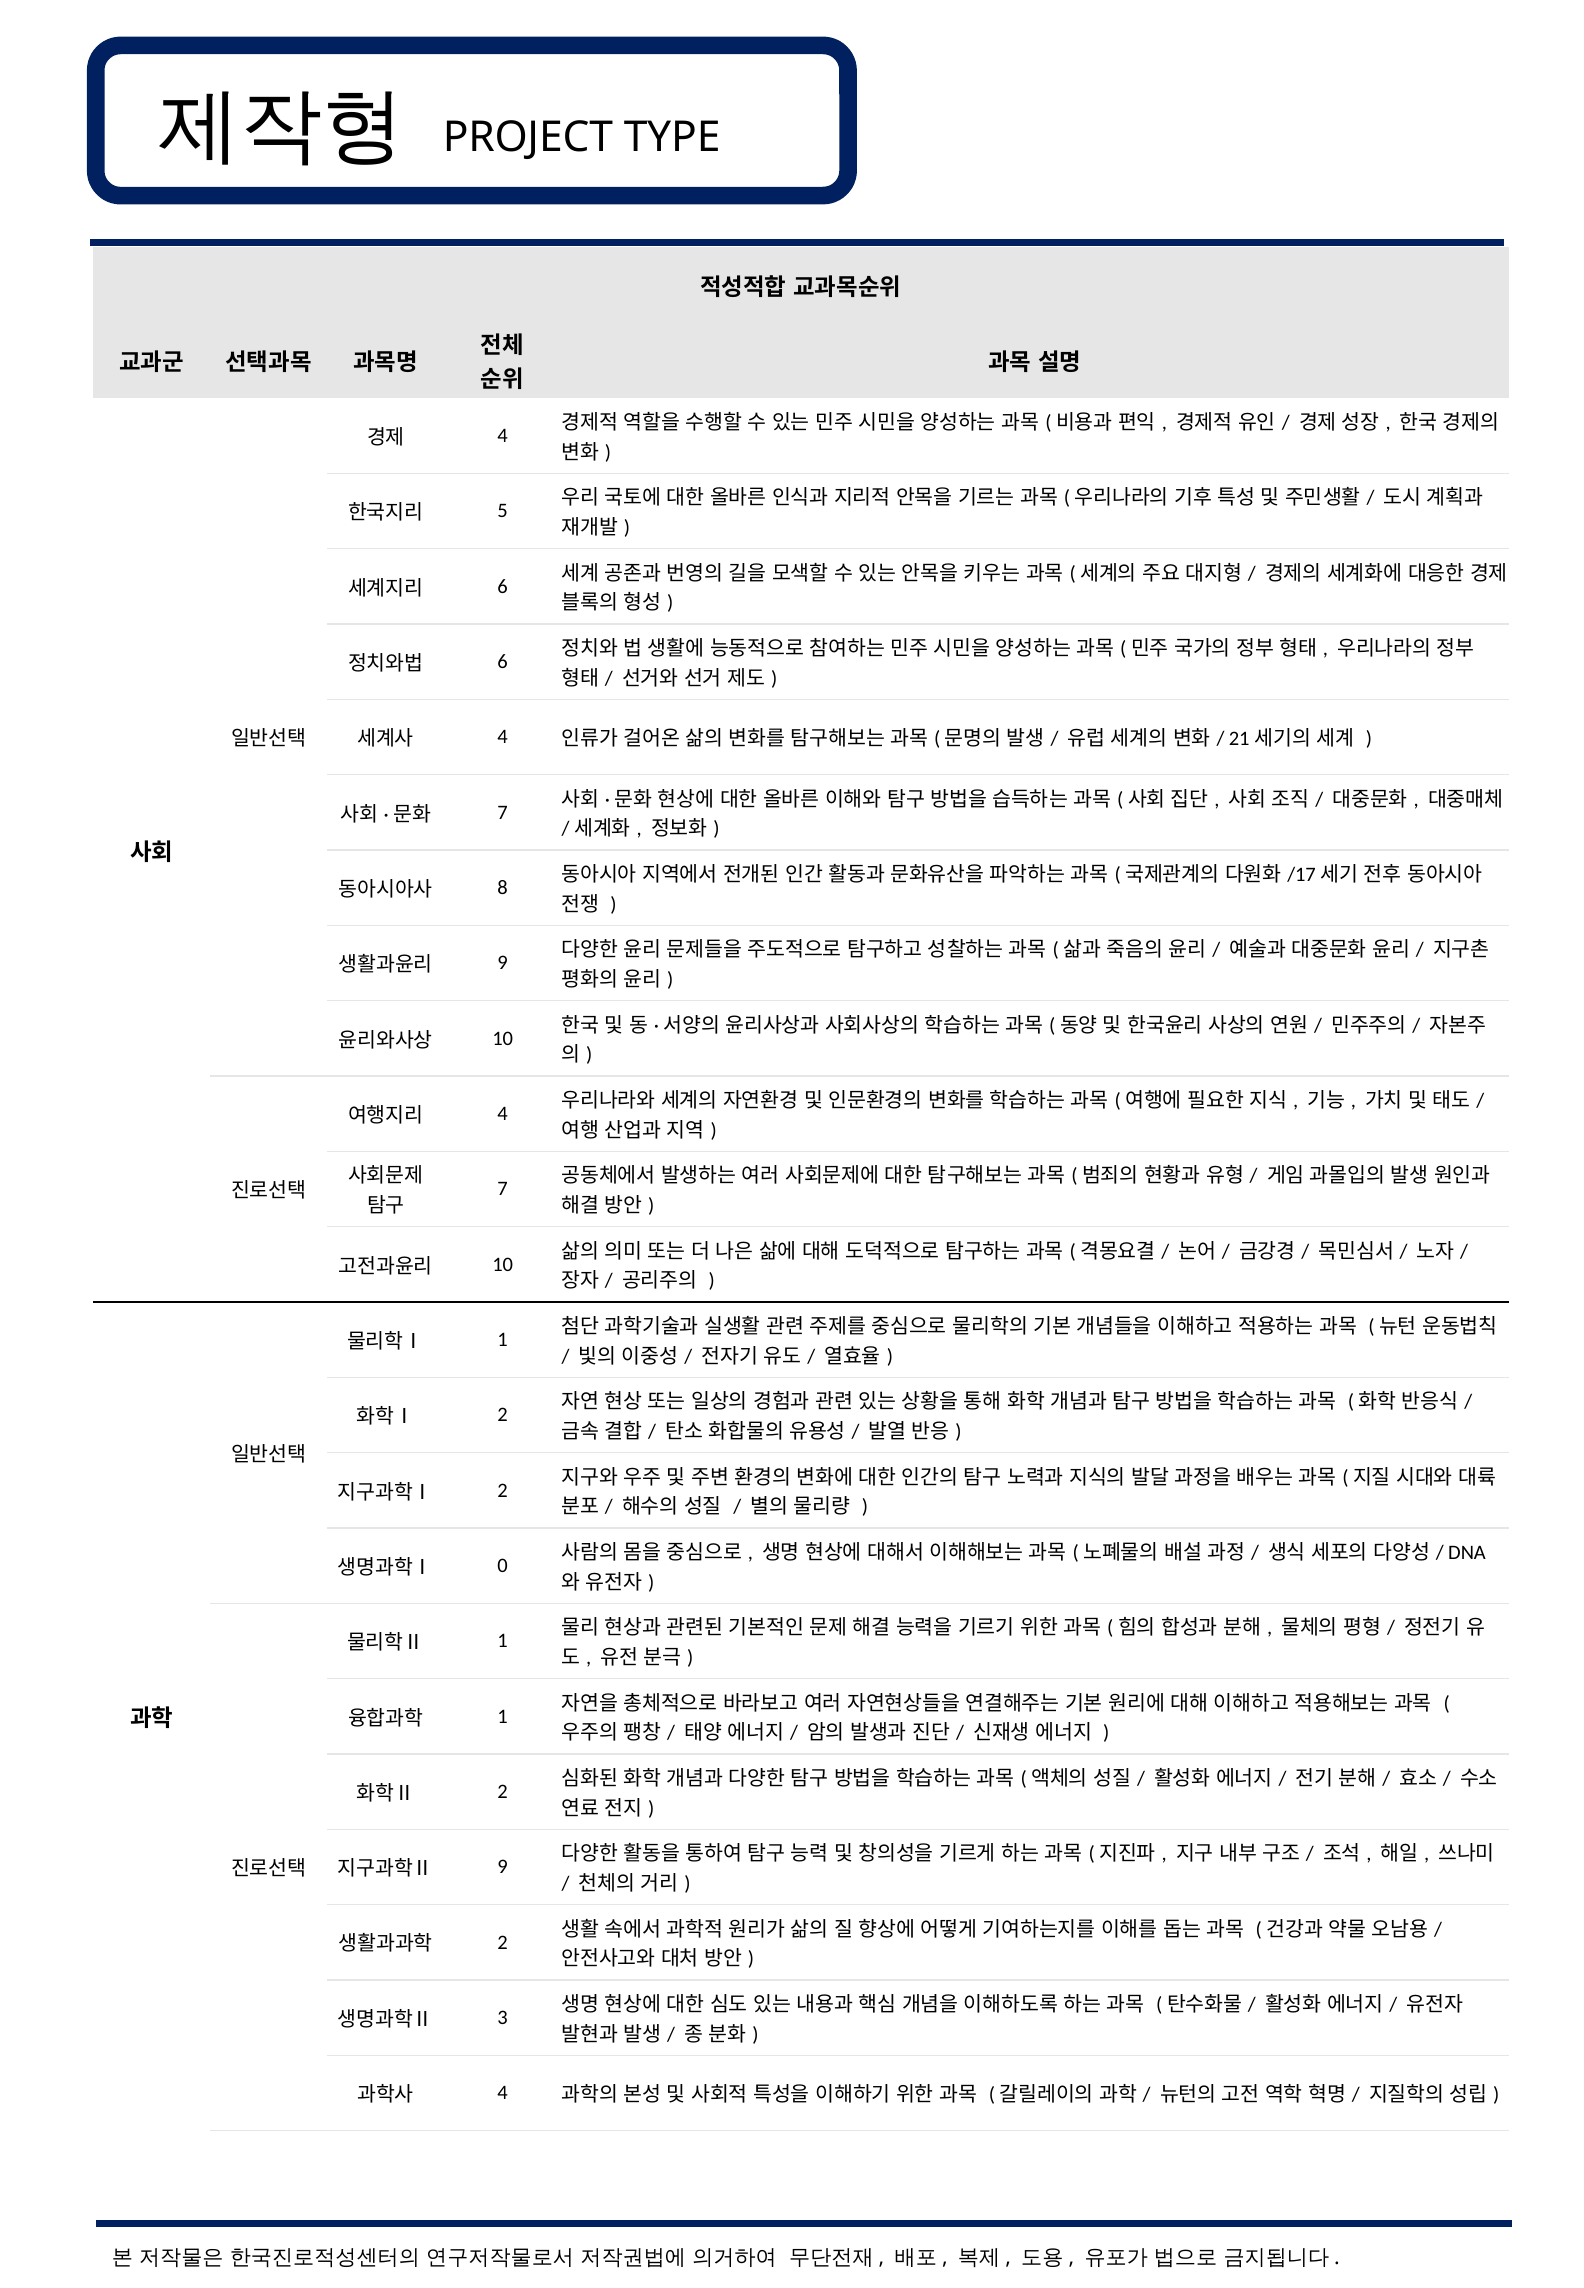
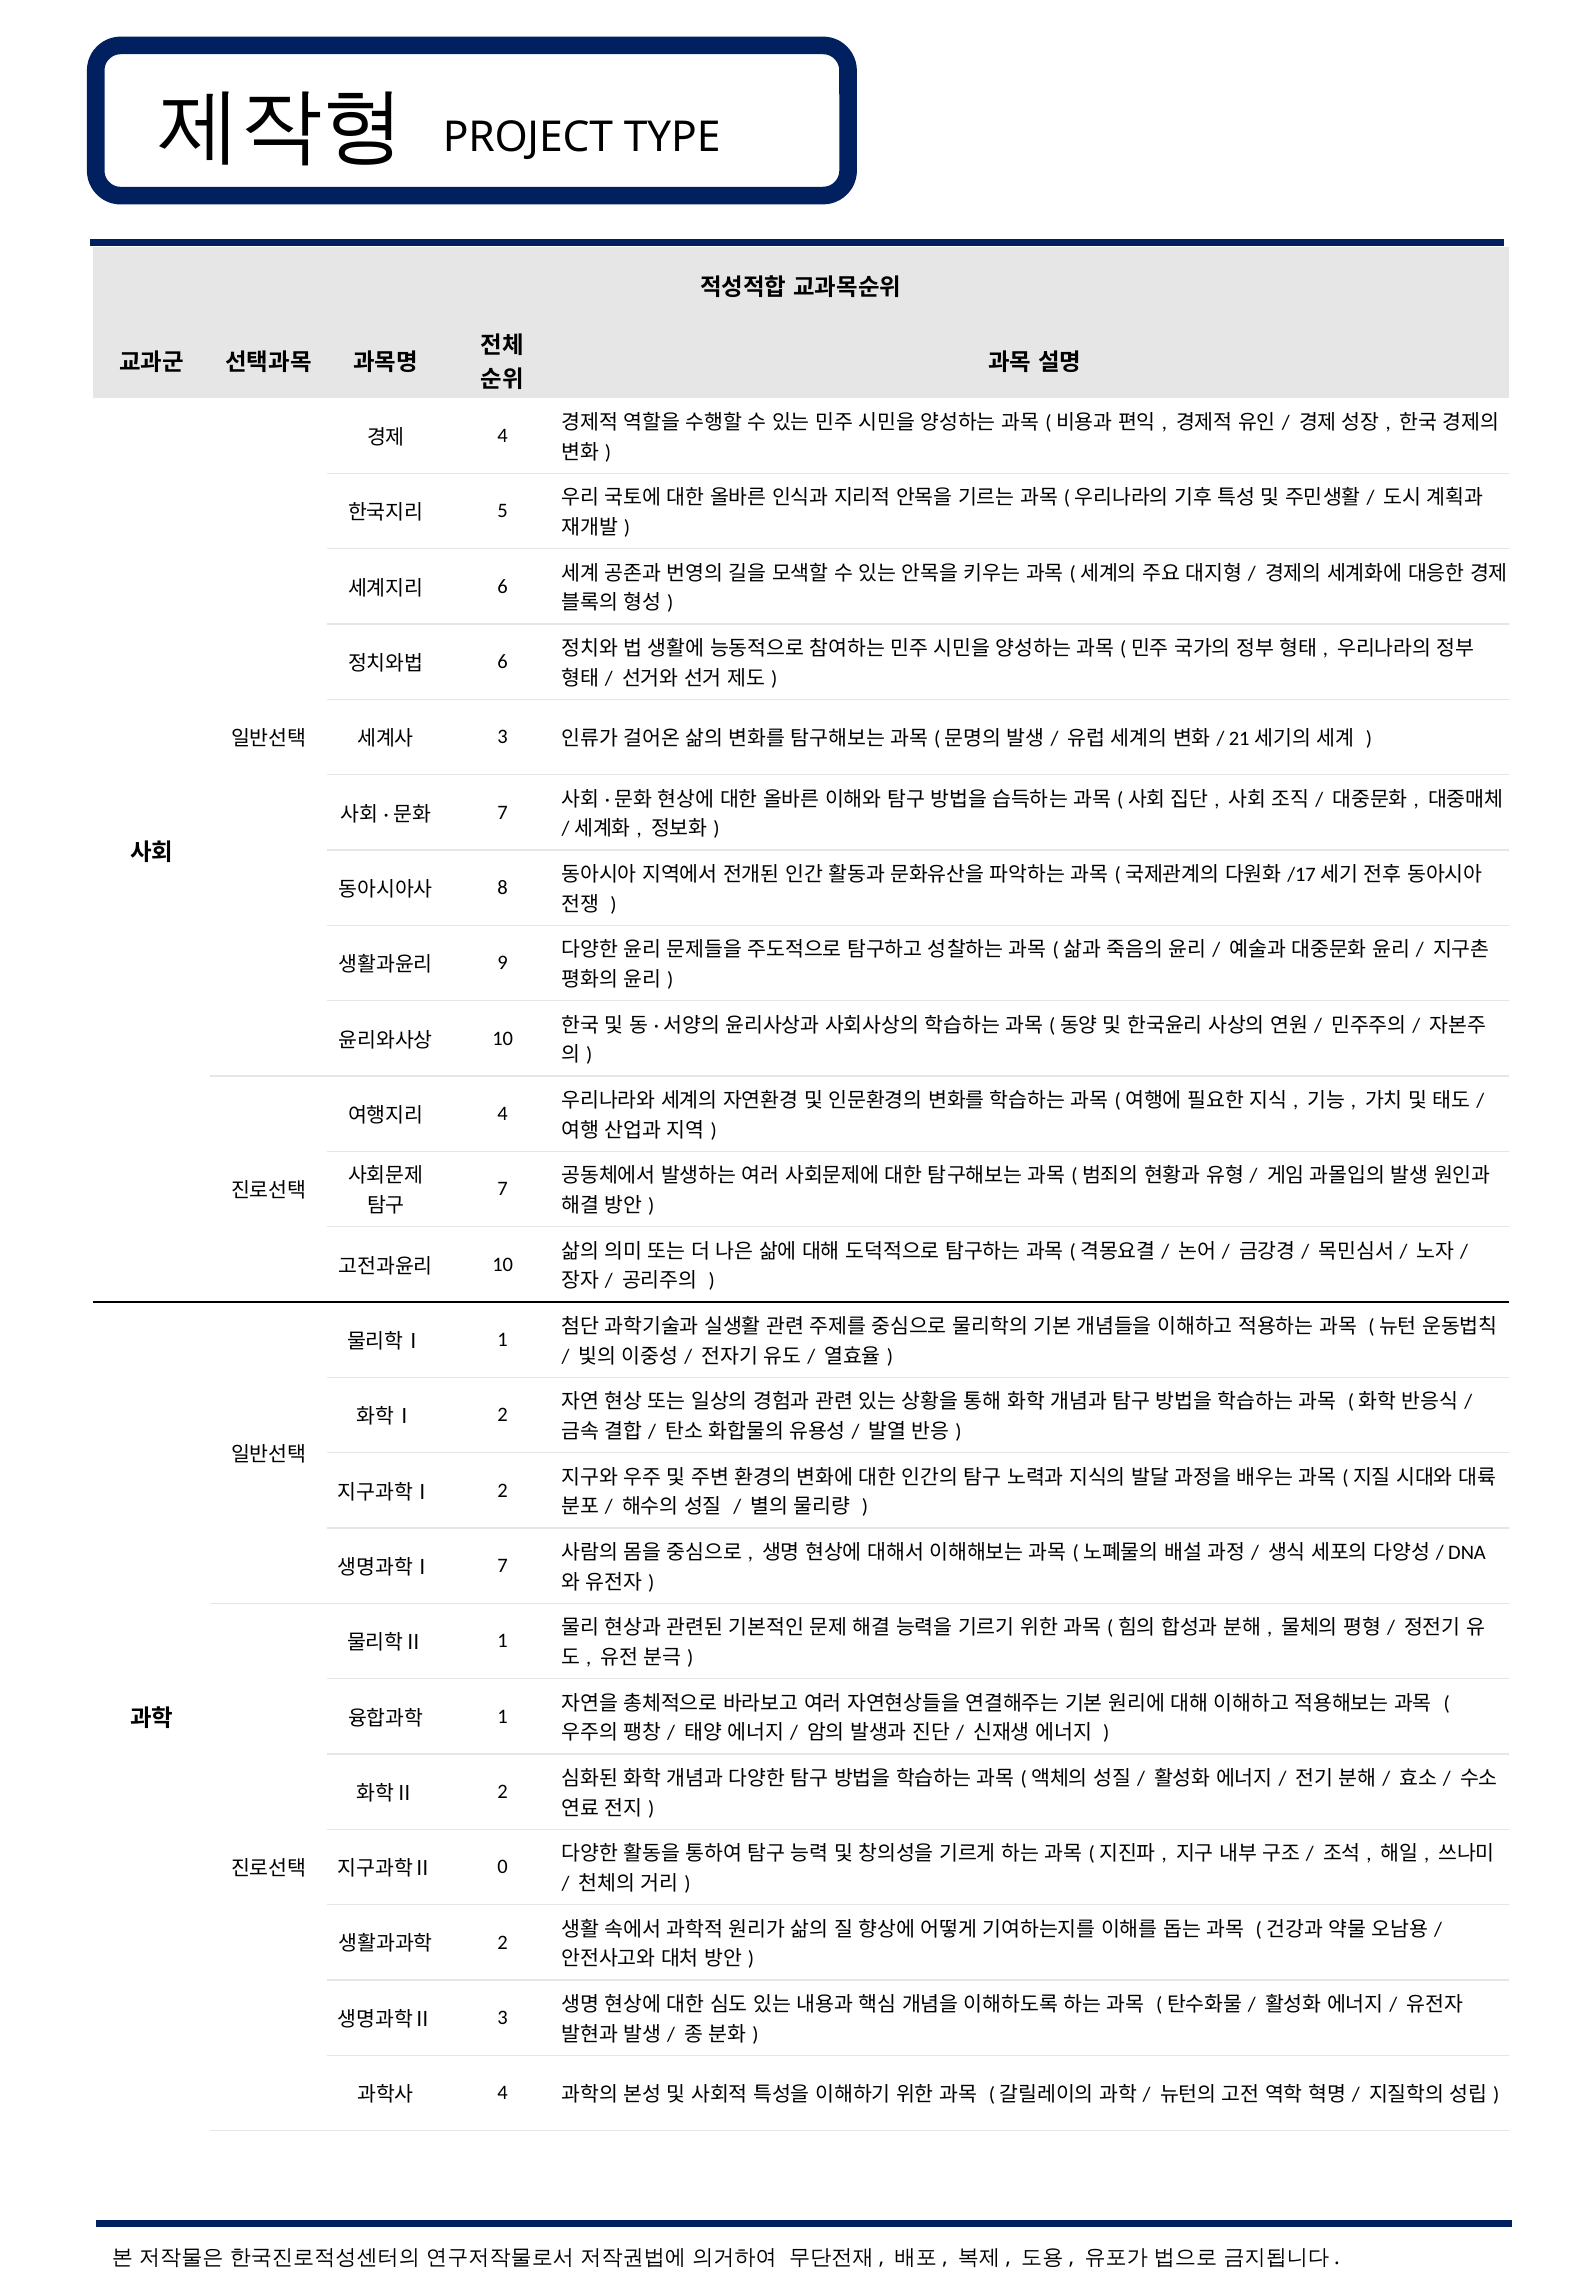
4: 4 -> 3 (503, 737)
0: 0 -> 7 (503, 1566)
9: 9 -> 0 (503, 1867)
